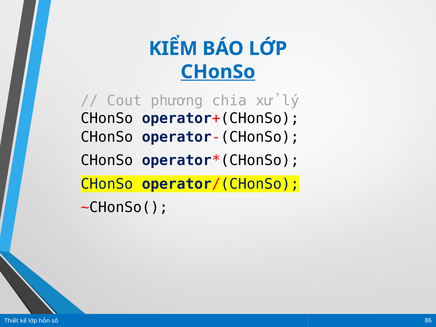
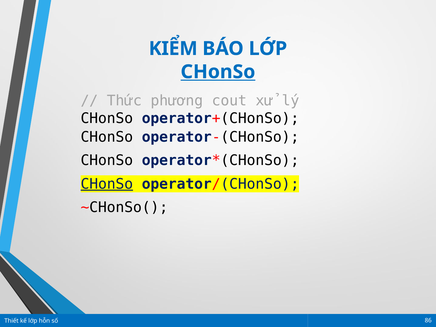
Cout: Cout -> Thức (124, 101)
chia: chia -> cout (229, 101)
CHonSo underline: none -> present (107, 184)
